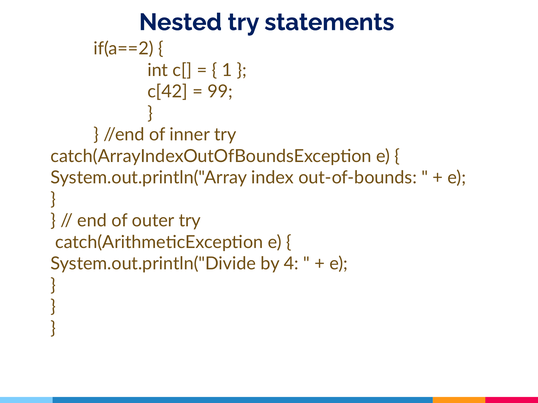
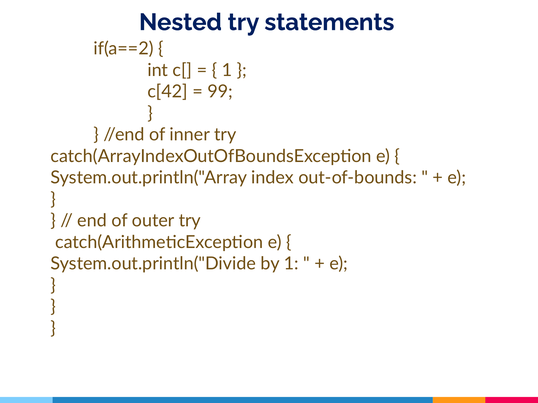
by 4: 4 -> 1 (291, 264)
